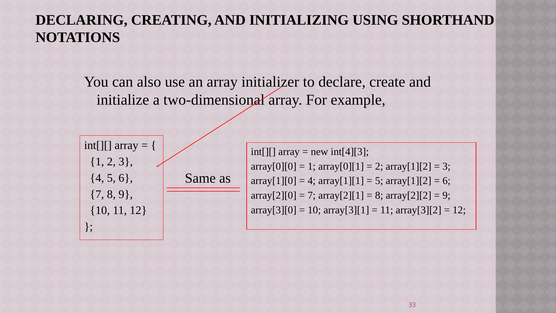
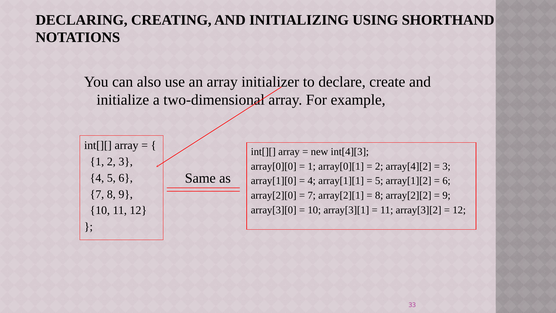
2 array[1][2: array[1][2 -> array[4][2 (409, 166)
